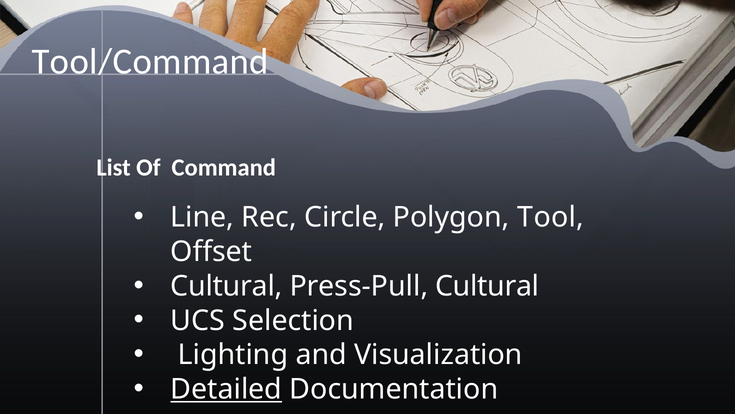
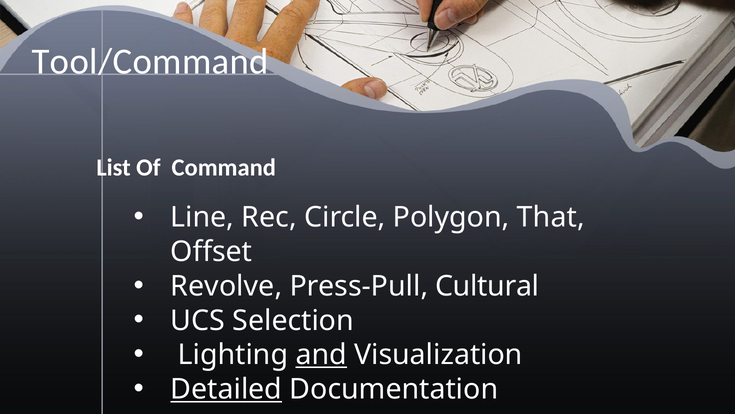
Tool: Tool -> That (551, 217)
Cultural: Cultural -> Revolve (226, 286)
and underline: none -> present (321, 354)
